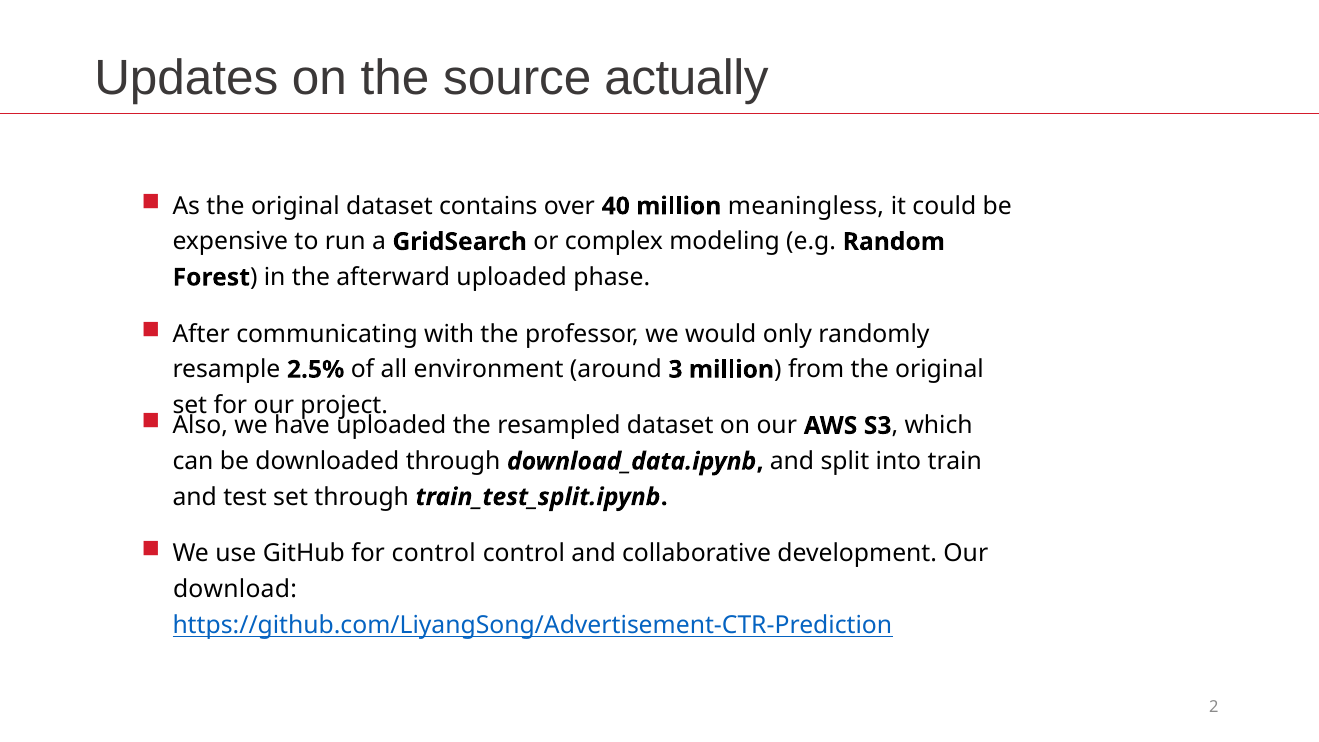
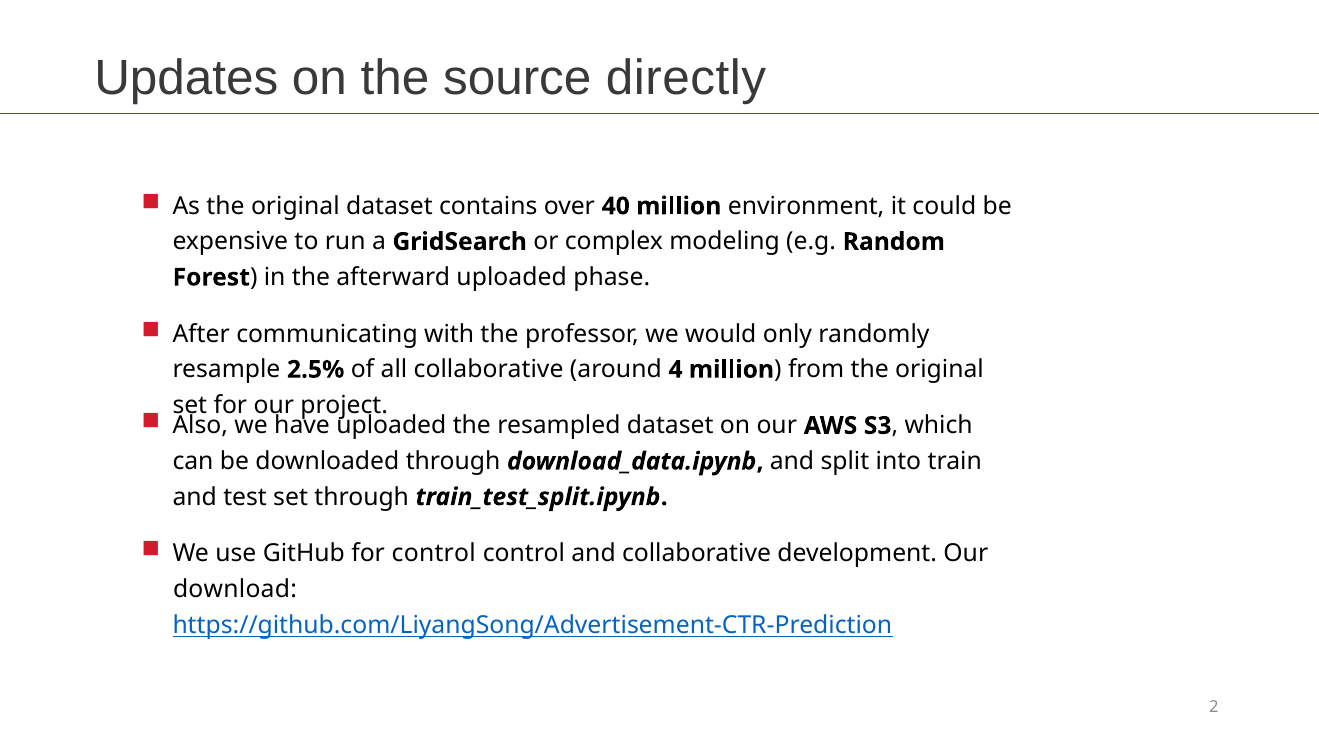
actually: actually -> directly (686, 78)
meaningless: meaningless -> environment (806, 206)
all environment: environment -> collaborative (489, 370)
3: 3 -> 4 (676, 370)
